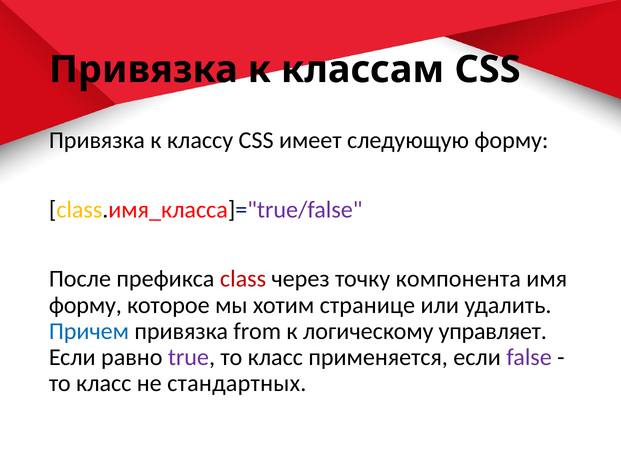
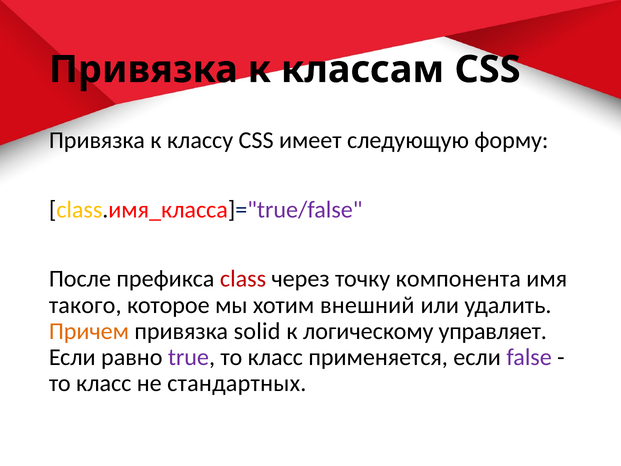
форму: форму -> такого (85, 305)
странице: странице -> внешний (367, 305)
Причем colour: blue -> orange (89, 331)
from: from -> solid (257, 331)
